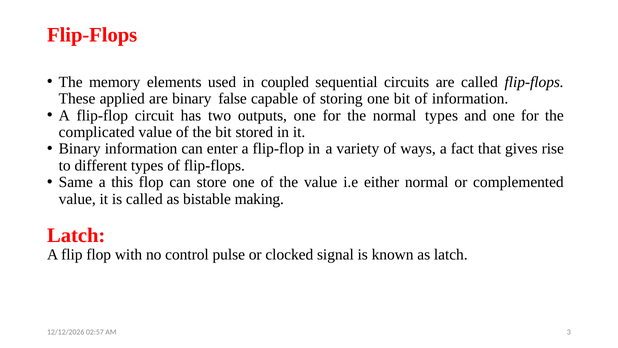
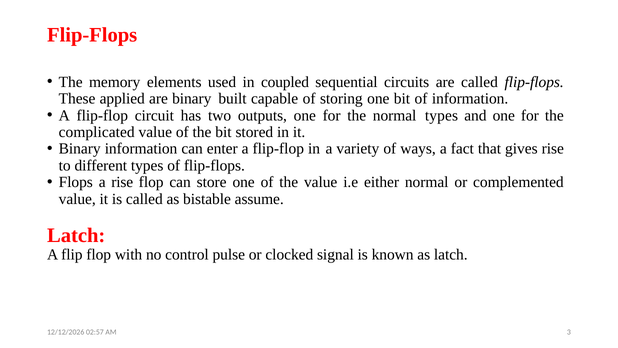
false: false -> built (232, 99)
Same: Same -> Flops (76, 182)
a this: this -> rise (122, 182)
making: making -> assume (259, 199)
